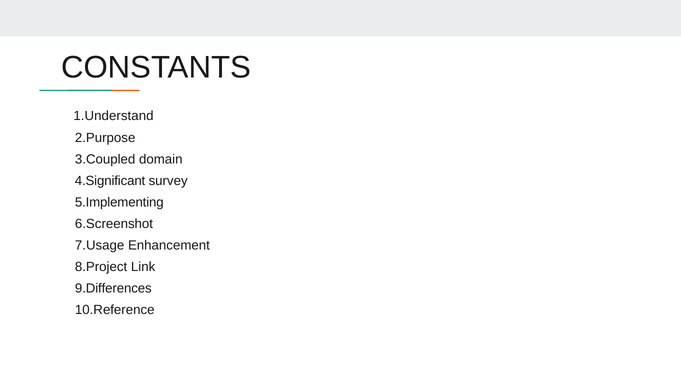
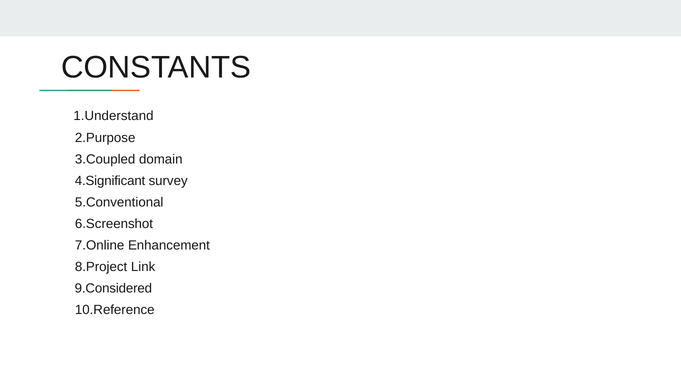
5.Implementing: 5.Implementing -> 5.Conventional (119, 202)
7.Usage: 7.Usage -> 7.Online (100, 245)
9.Differences: 9.Differences -> 9.Considered (113, 288)
